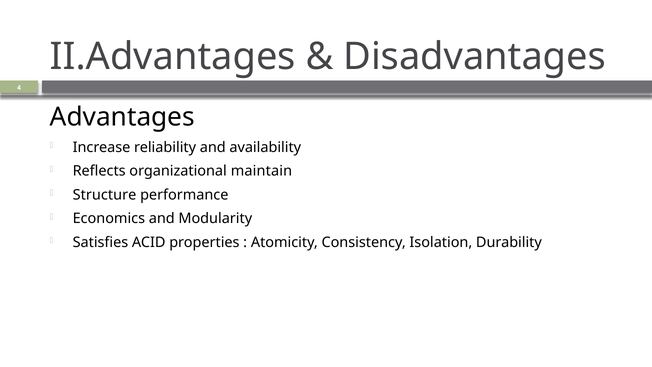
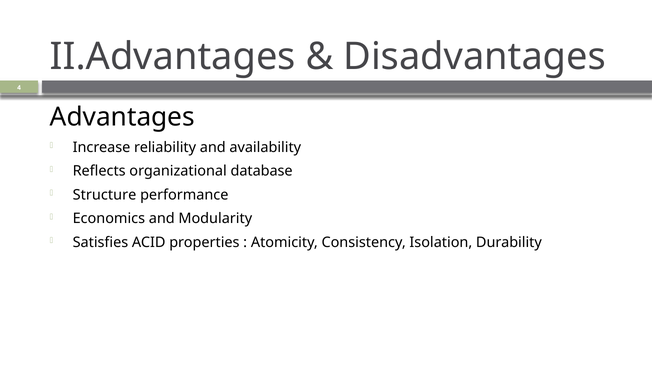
maintain: maintain -> database (262, 171)
